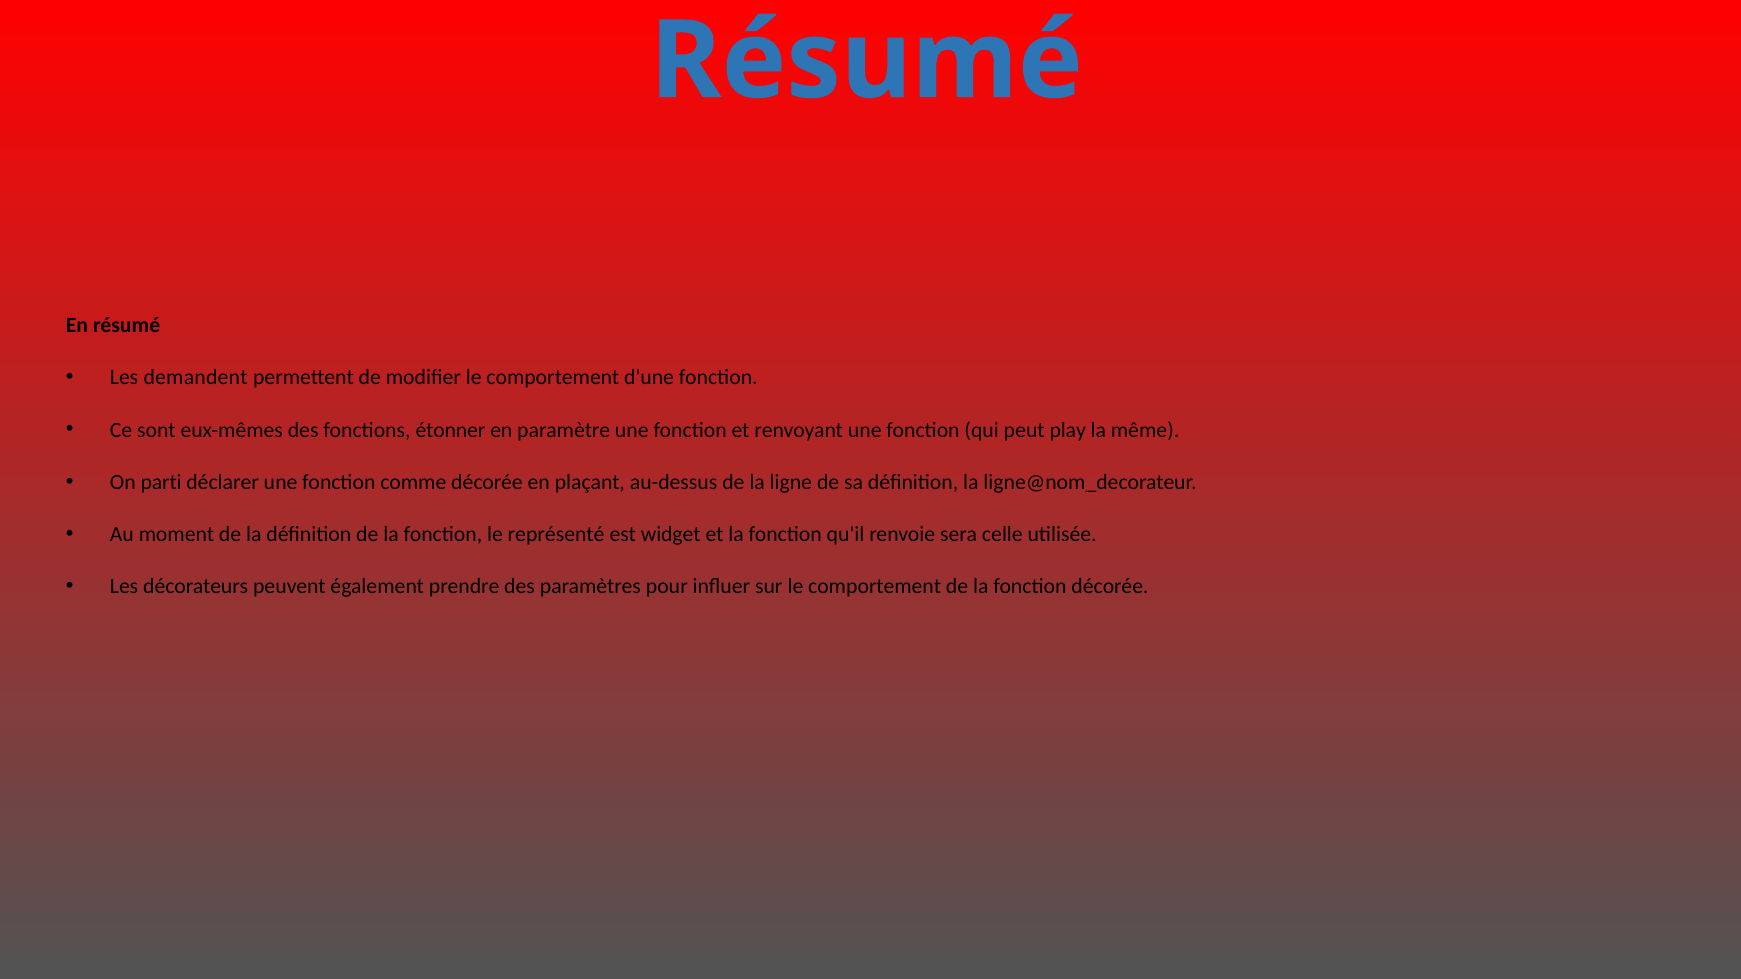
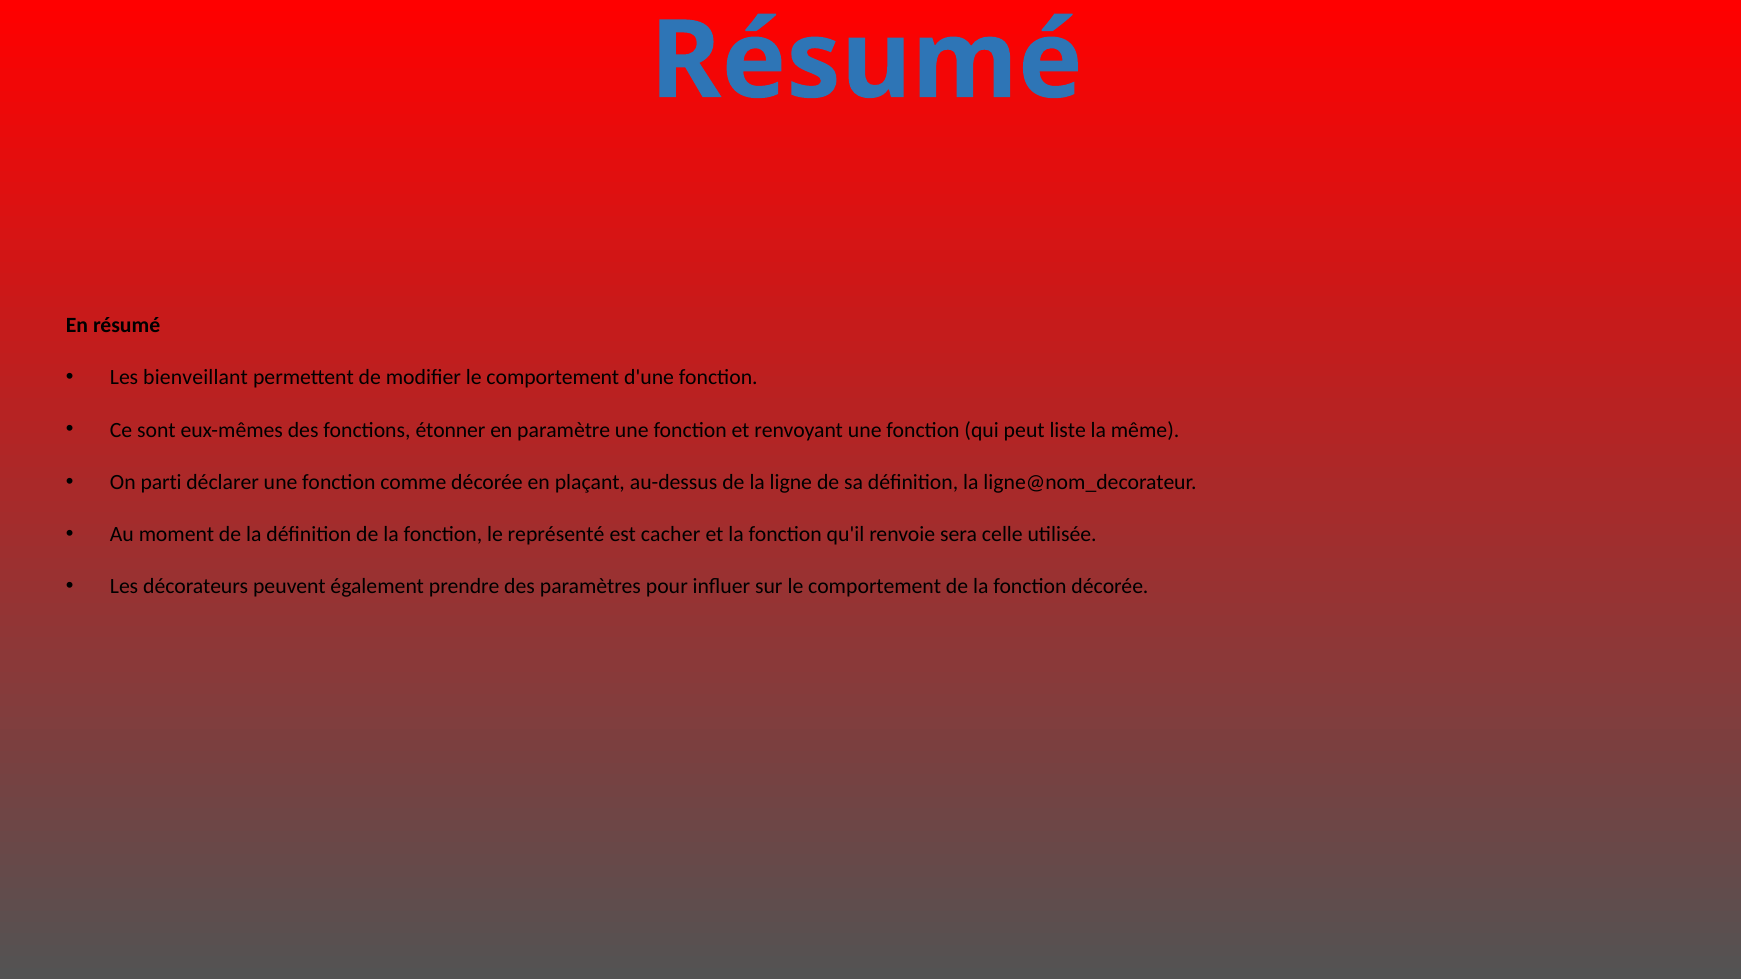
demandent: demandent -> bienveillant (196, 378)
play: play -> liste (1068, 430)
widget: widget -> cacher (671, 535)
